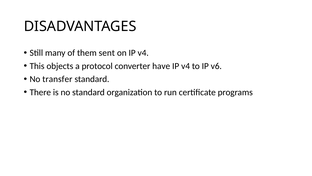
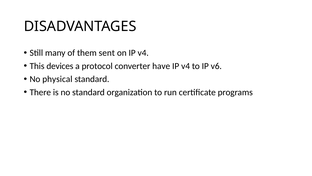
objects: objects -> devices (60, 66)
transfer: transfer -> physical (57, 79)
